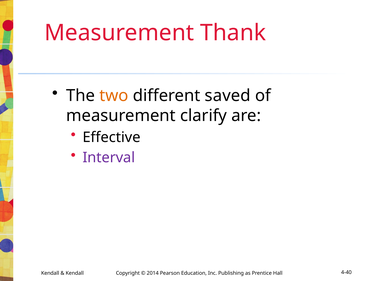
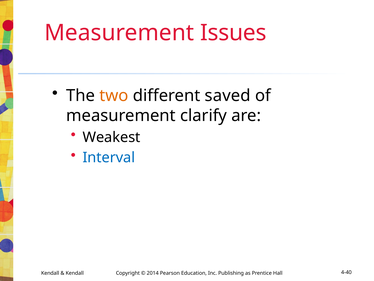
Thank: Thank -> Issues (233, 33)
Effective: Effective -> Weakest (111, 137)
Interval colour: purple -> blue (109, 157)
